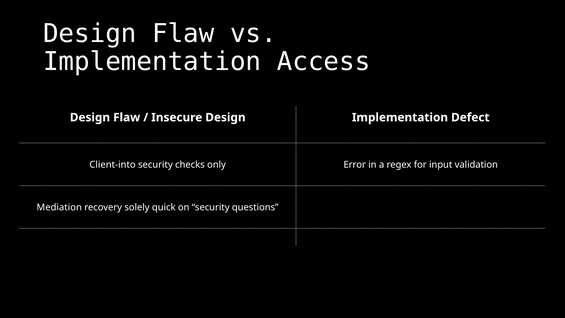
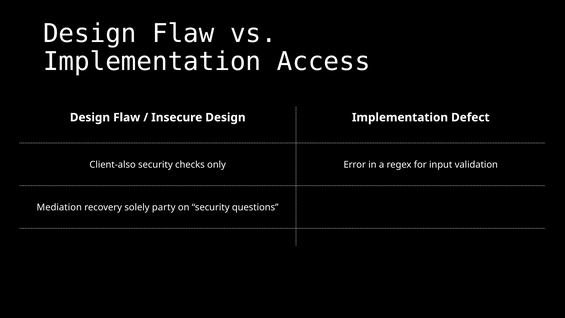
Client-into: Client-into -> Client-also (113, 165)
quick: quick -> party (164, 207)
